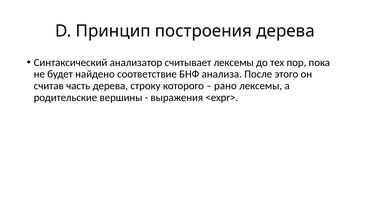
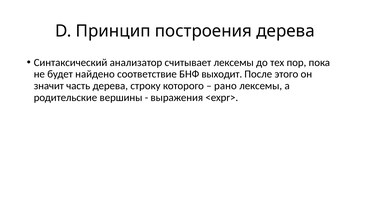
анализа: анализа -> выходит (222, 74)
считав: считав -> значит (49, 86)
